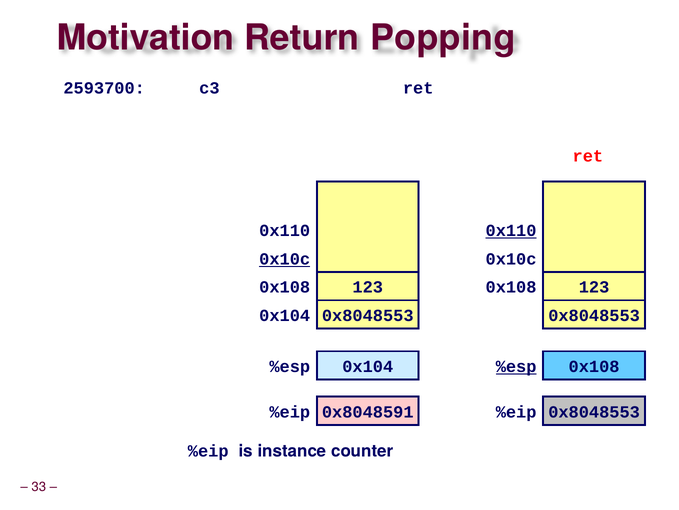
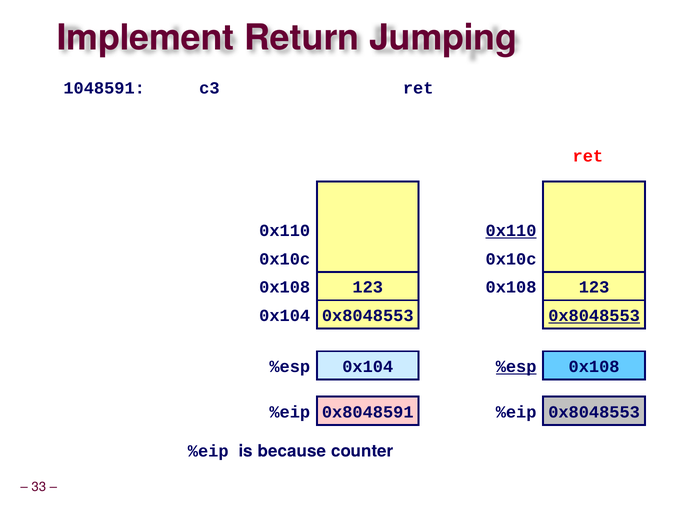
Motivation: Motivation -> Implement (145, 38)
Popping: Popping -> Jumping (443, 38)
2593700: 2593700 -> 1048591 (104, 88)
0x10c underline: present -> none (285, 259)
0x8048553 underline: none -> present (594, 315)
instance: instance -> because (292, 450)
